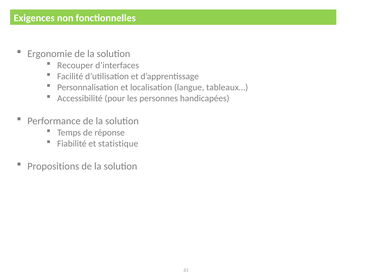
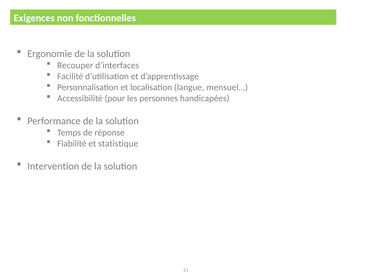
tableaux…: tableaux… -> mensuel… (227, 87)
Propositions: Propositions -> Intervention (53, 166)
